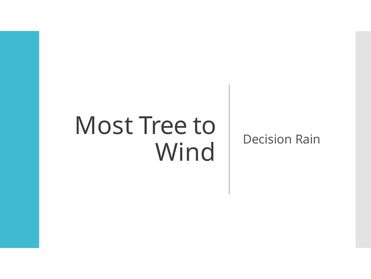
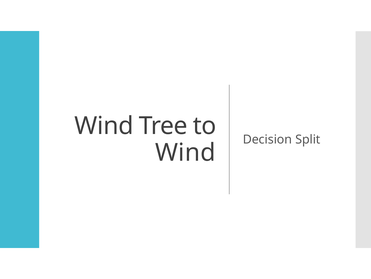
Most: Most -> Wind (104, 126)
Rain: Rain -> Split (308, 139)
